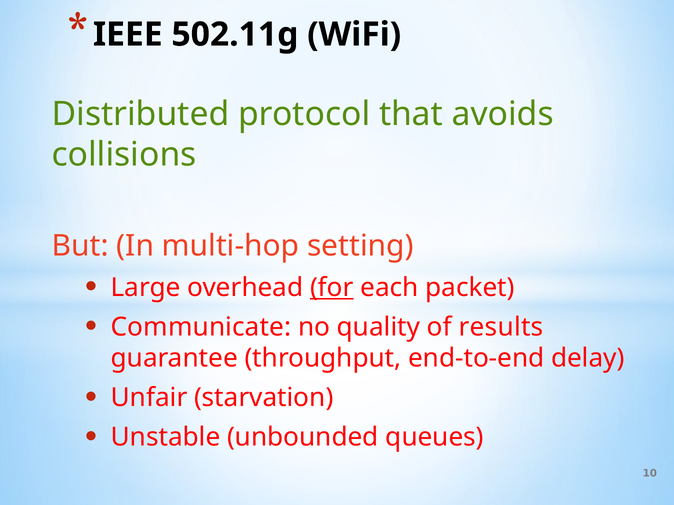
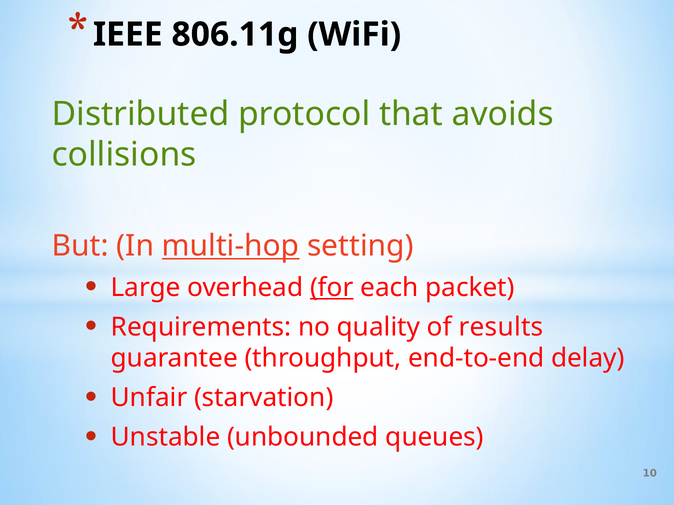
502.11g: 502.11g -> 806.11g (235, 35)
multi-hop underline: none -> present (231, 246)
Communicate: Communicate -> Requirements (201, 327)
